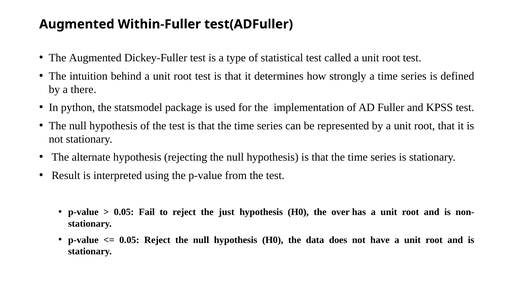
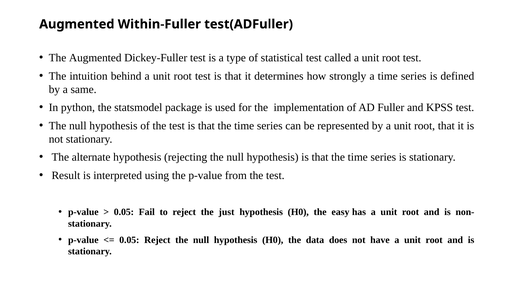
there: there -> same (84, 89)
over: over -> easy (341, 212)
